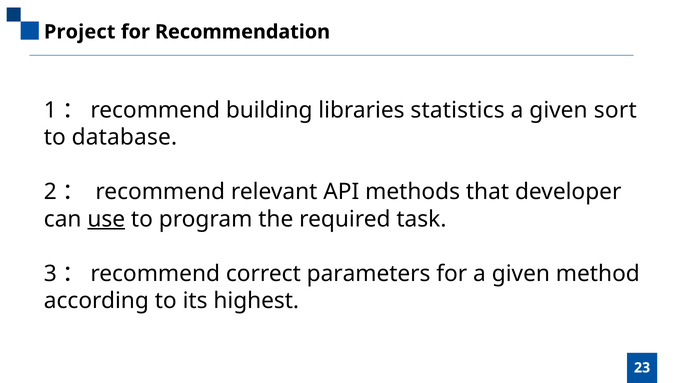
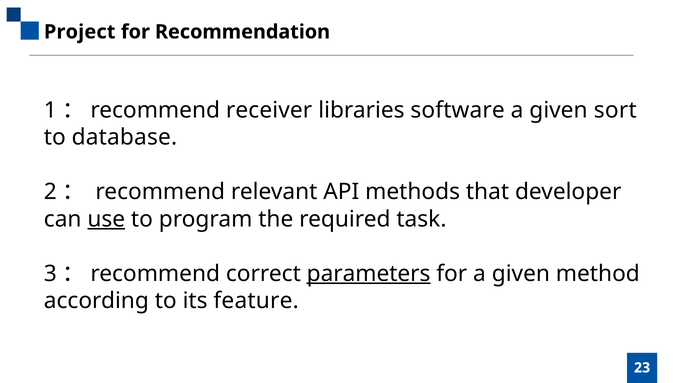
building: building -> receiver (269, 110)
statistics: statistics -> software (458, 110)
parameters underline: none -> present (369, 274)
highest: highest -> feature (256, 301)
